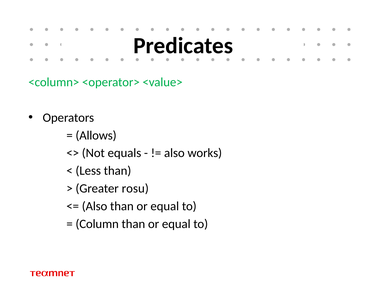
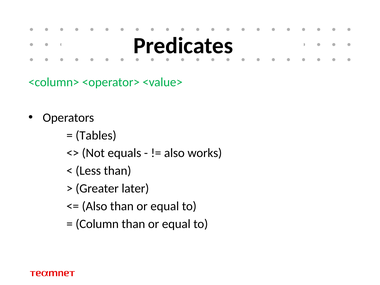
Allows: Allows -> Tables (96, 135)
rosu: rosu -> later (135, 189)
